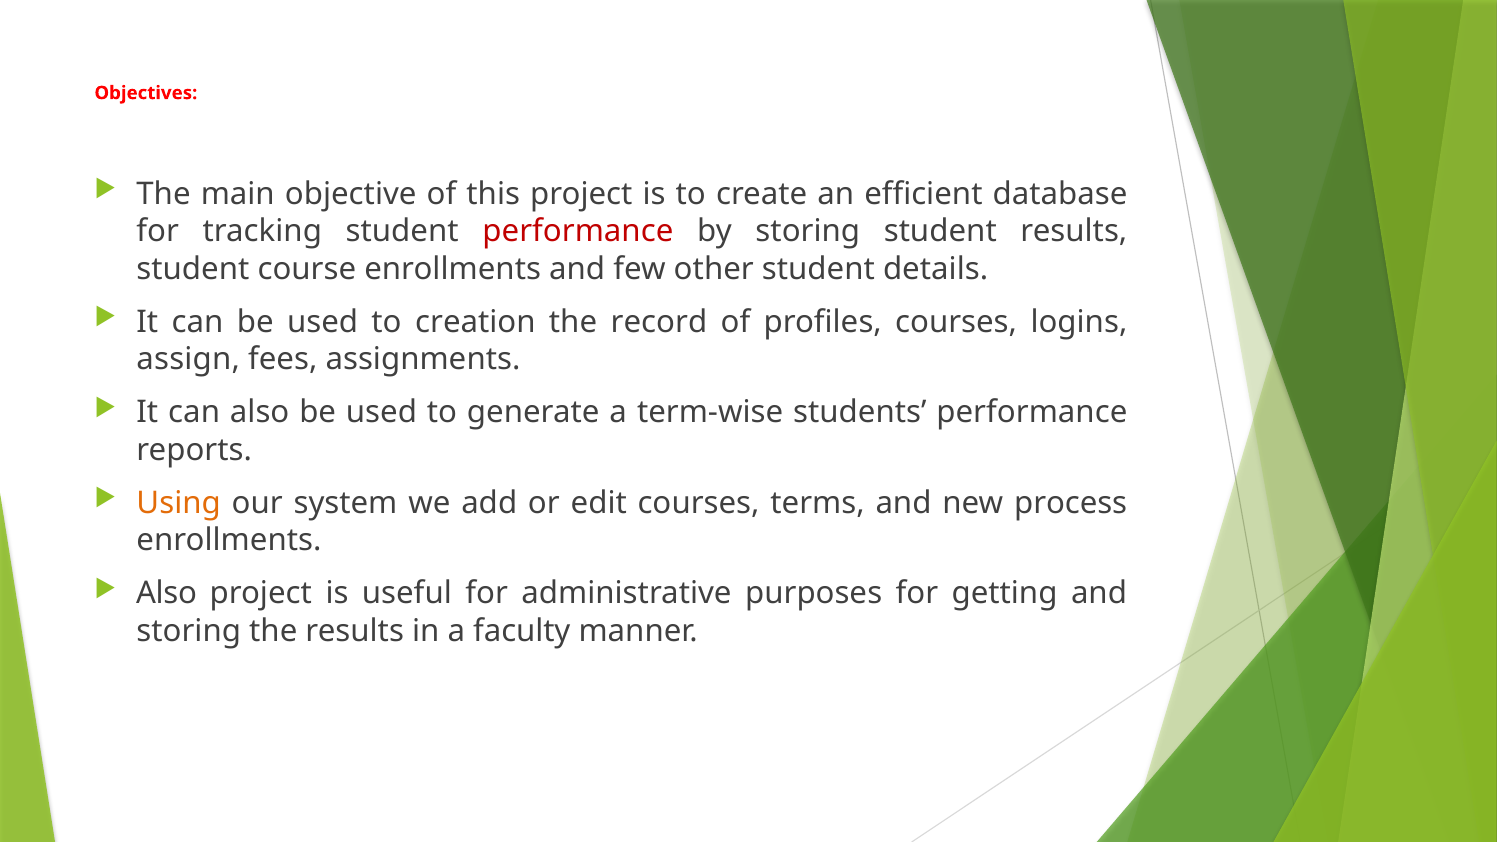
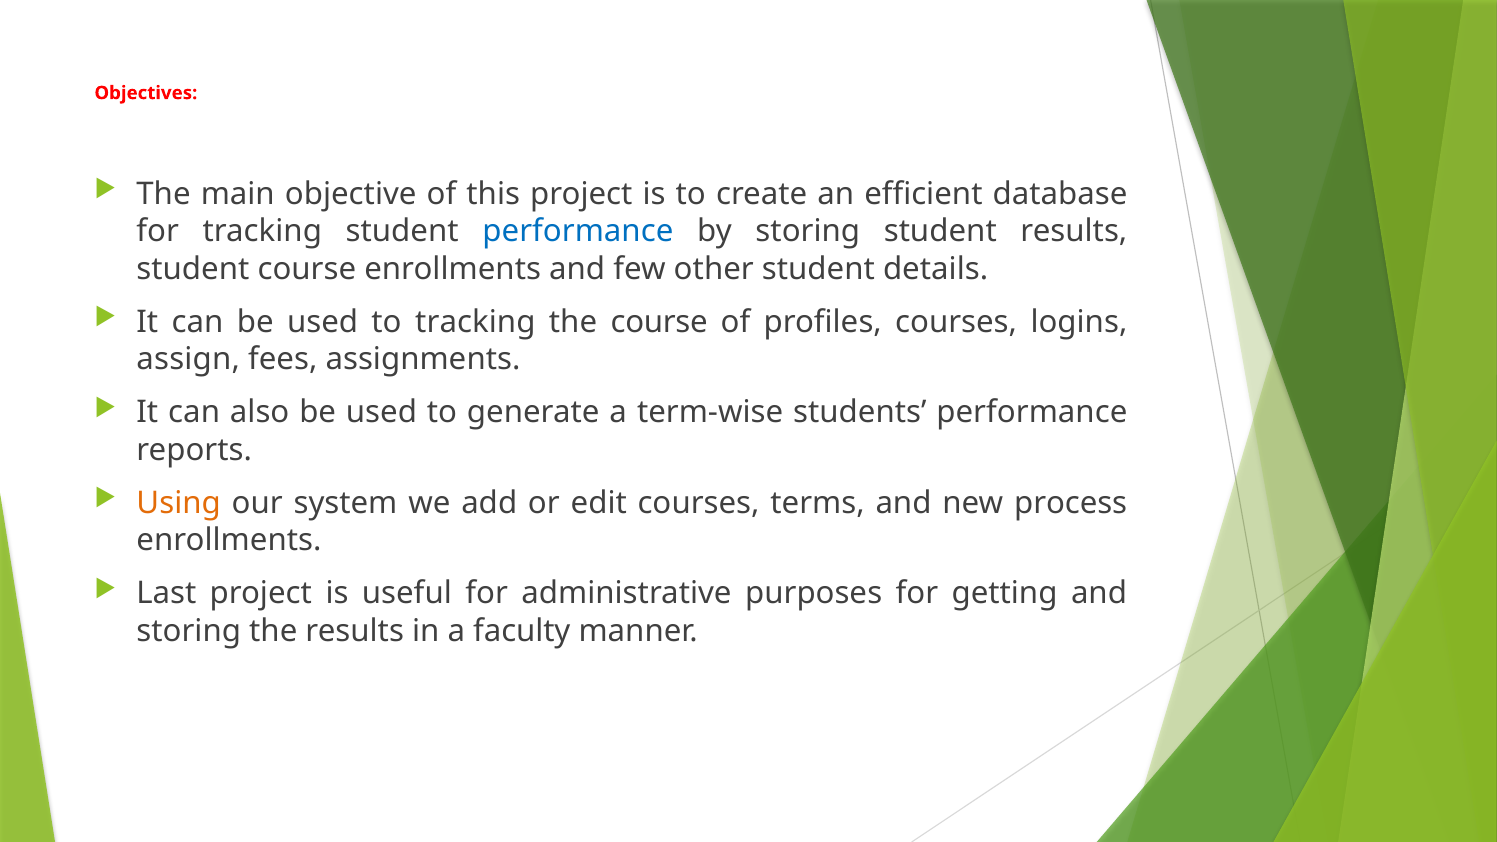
performance colour: red -> blue (578, 232)
to creation: creation -> tracking (475, 322)
the record: record -> course (659, 322)
Also: Also -> Last (166, 594)
